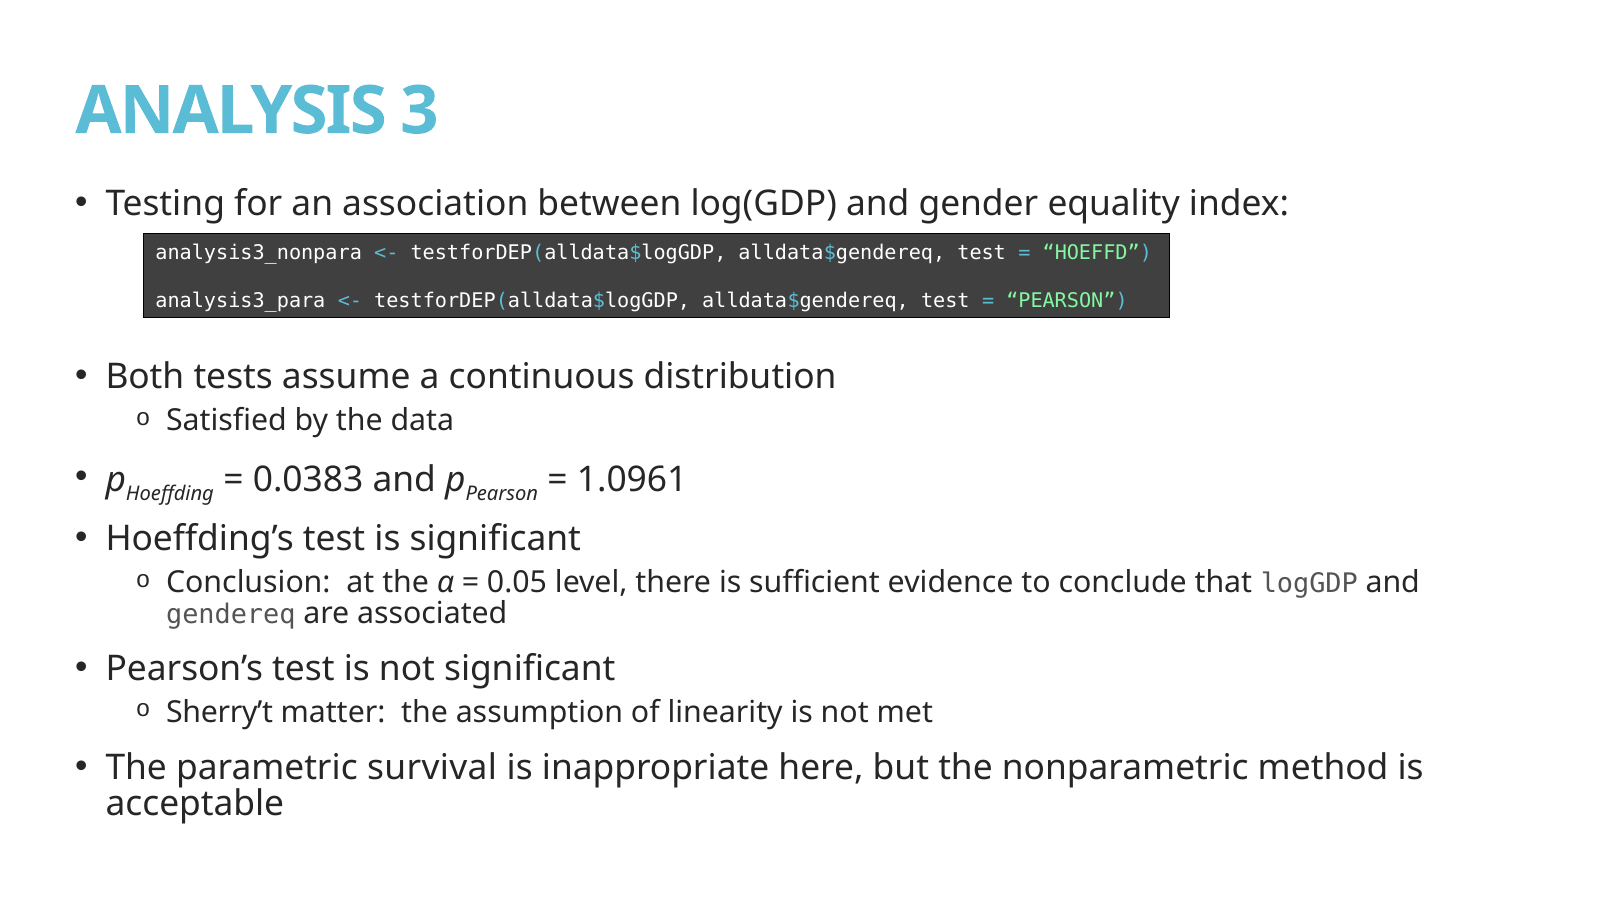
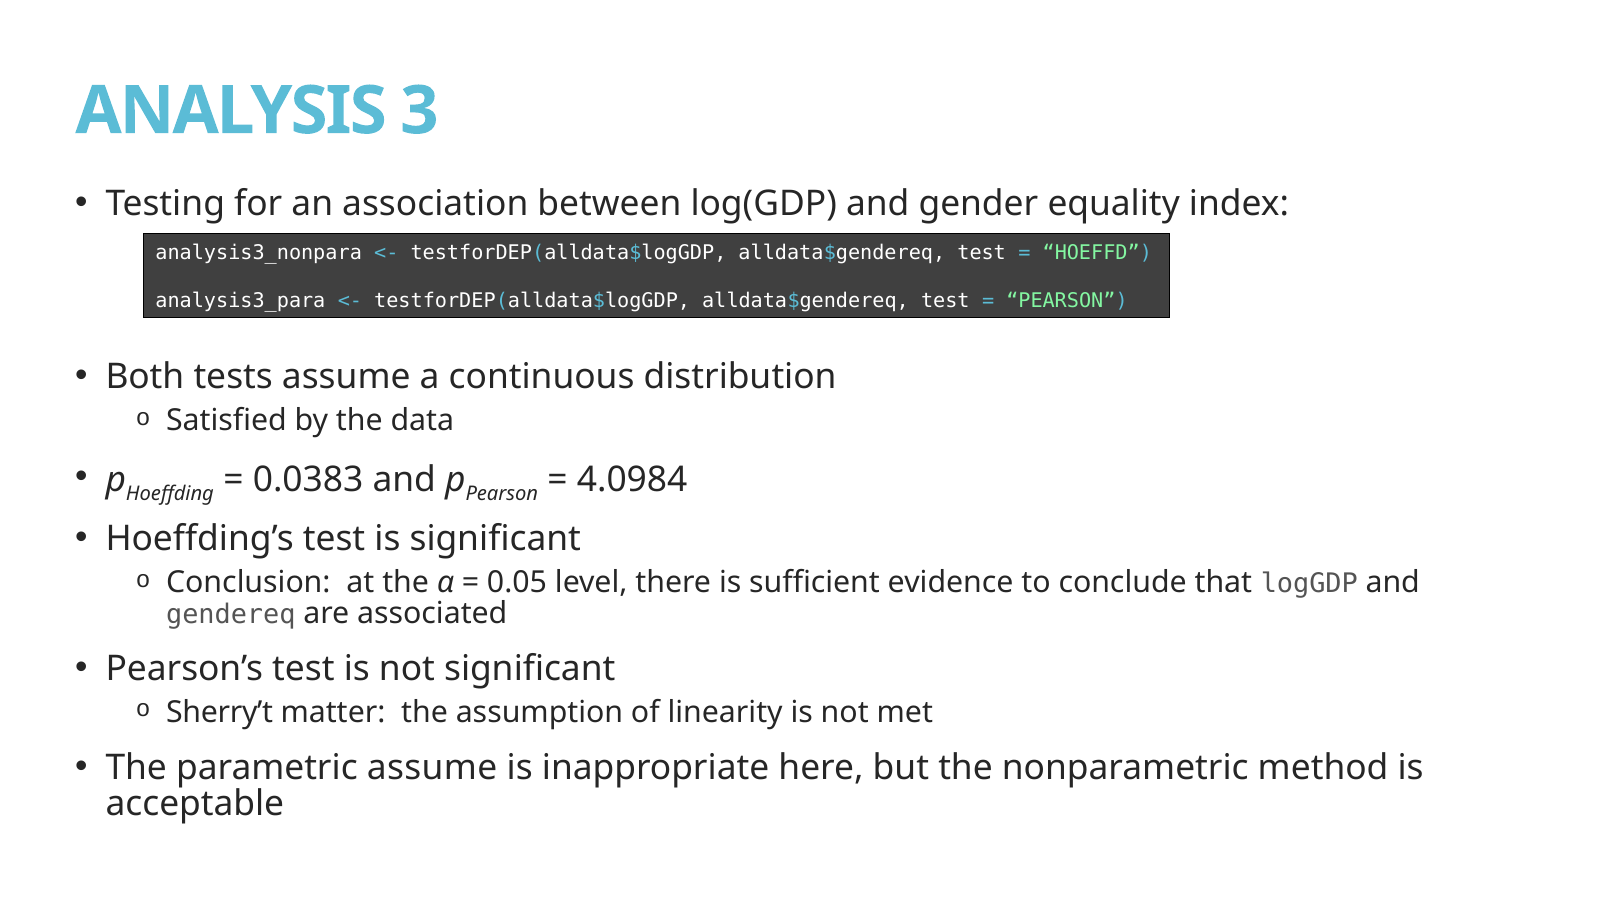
1.0961: 1.0961 -> 4.0984 (632, 480)
parametric survival: survival -> assume (432, 768)
